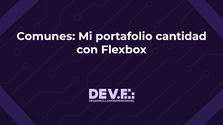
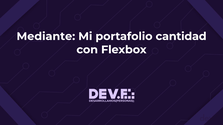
Comunes: Comunes -> Mediante (46, 36)
